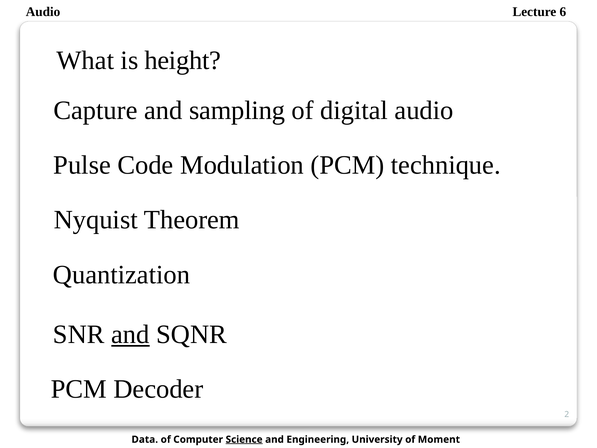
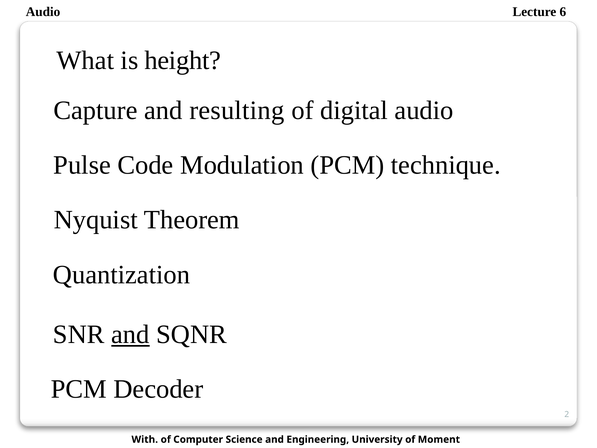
sampling: sampling -> resulting (237, 110)
Data: Data -> With (145, 439)
Science underline: present -> none (244, 439)
